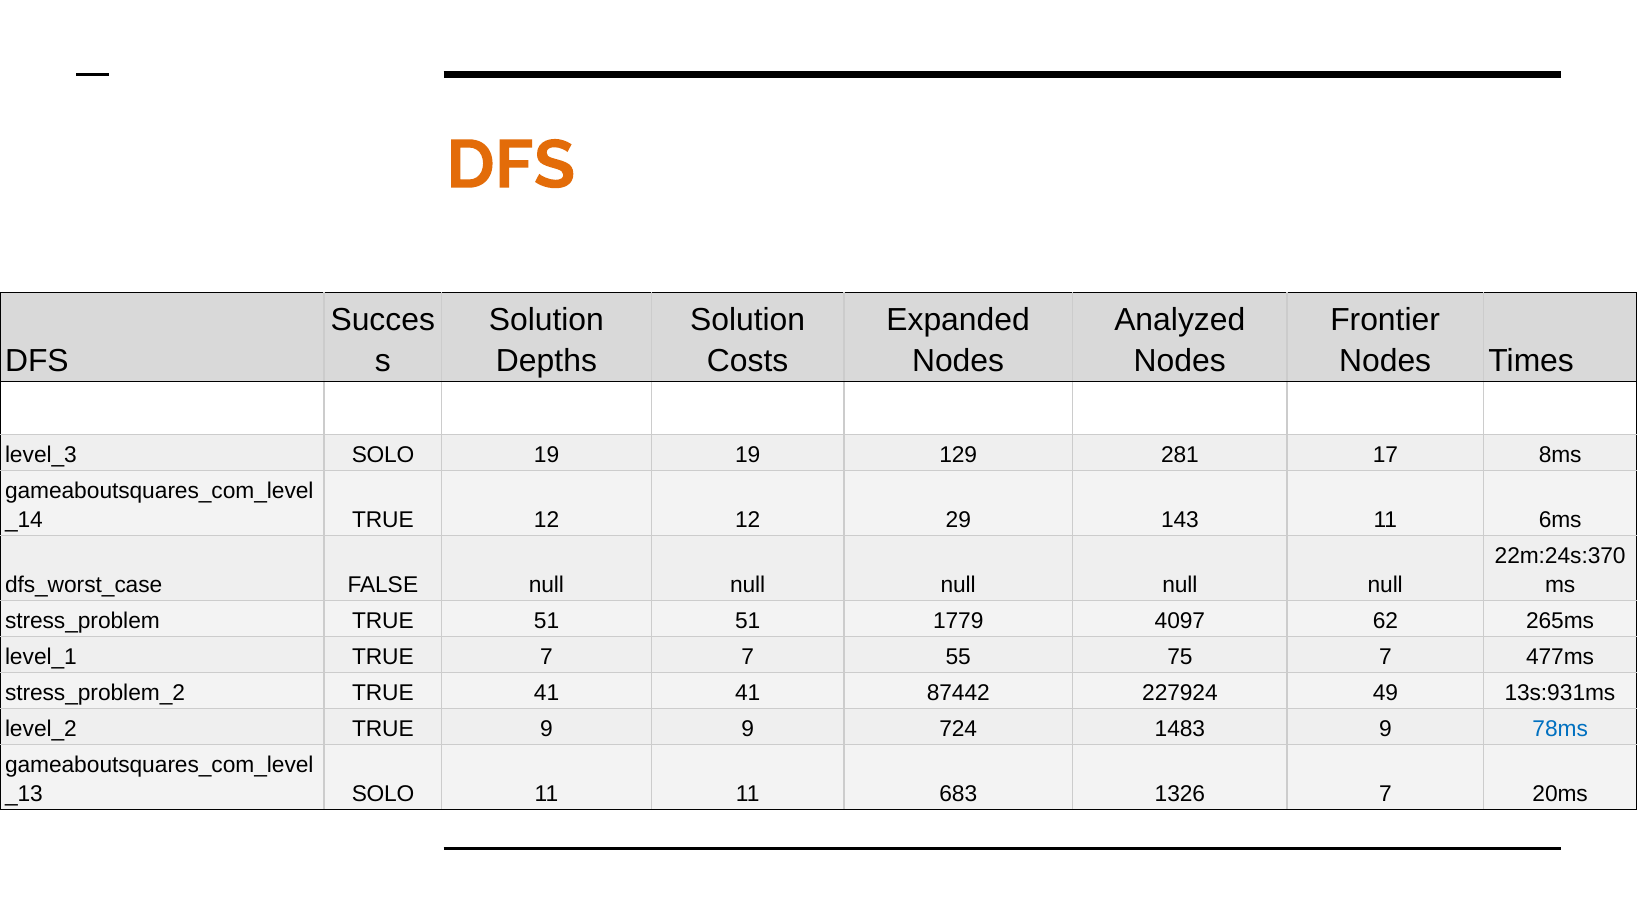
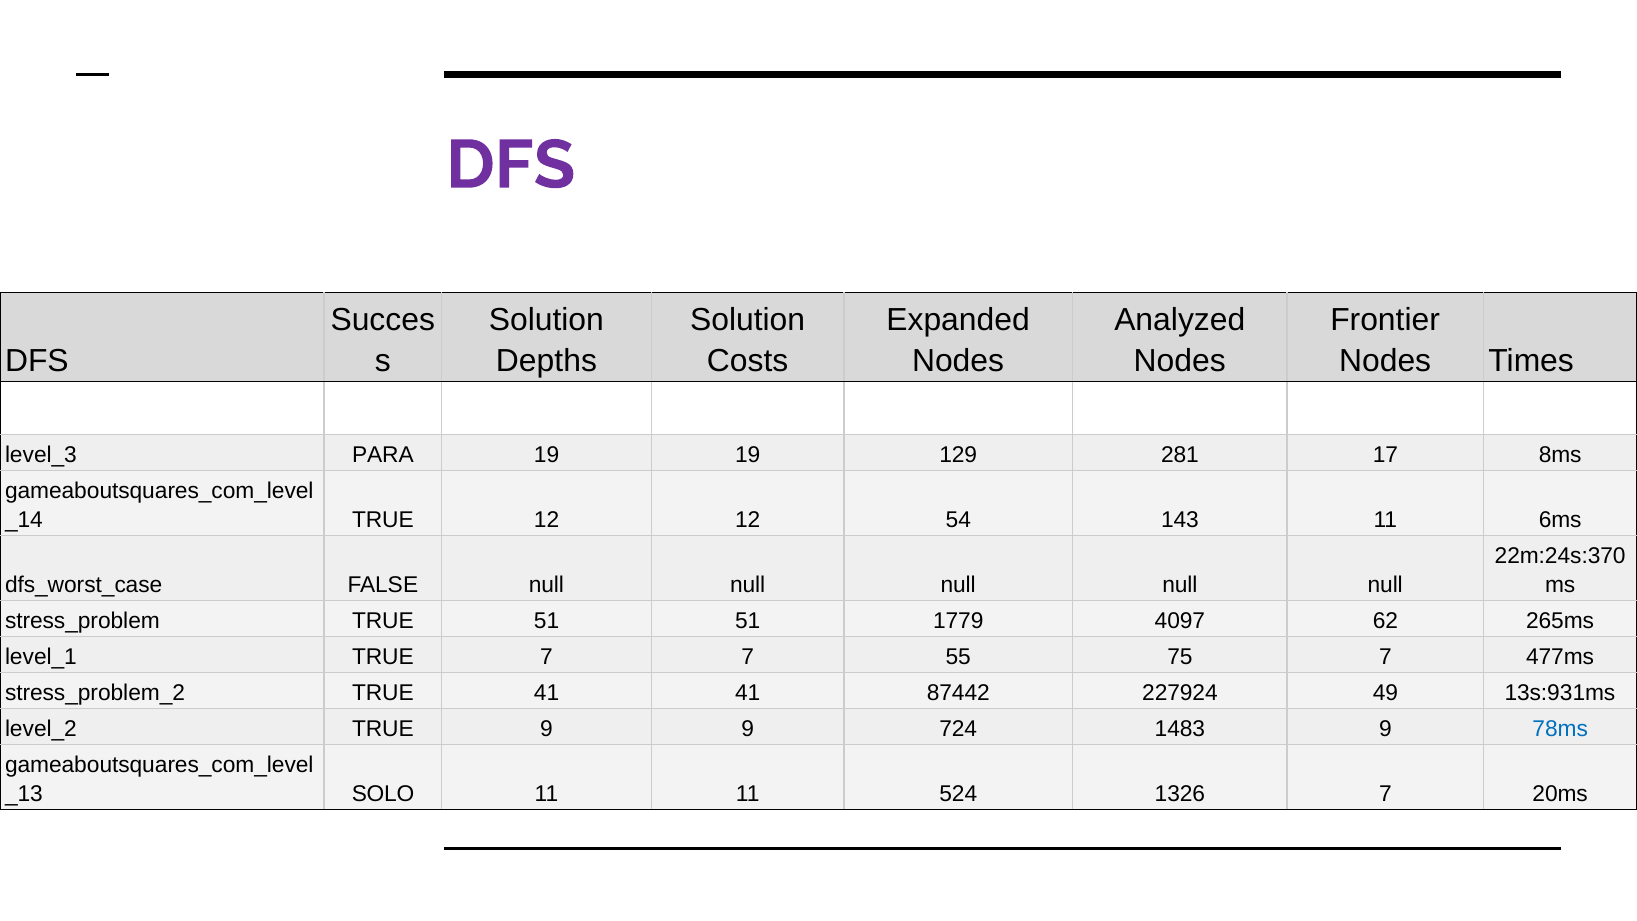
DFS colour: orange -> purple (511, 165)
SOLO: SOLO -> PARA (383, 454)
29: 29 -> 54 (958, 520)
683: 683 -> 524 (958, 794)
